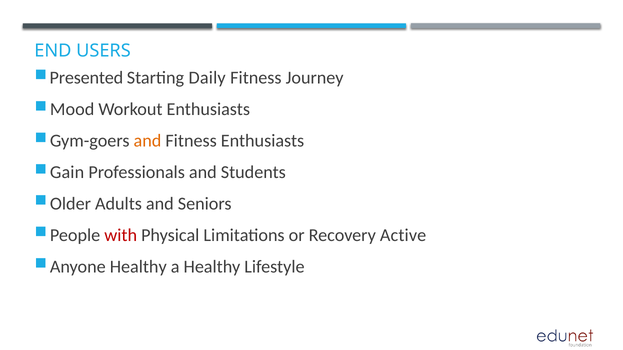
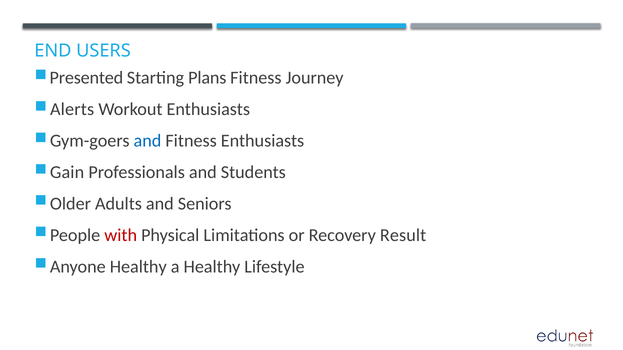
Daily: Daily -> Plans (207, 78)
Mood: Mood -> Alerts (72, 109)
and colour: orange -> blue (147, 141)
Active: Active -> Result (403, 236)
